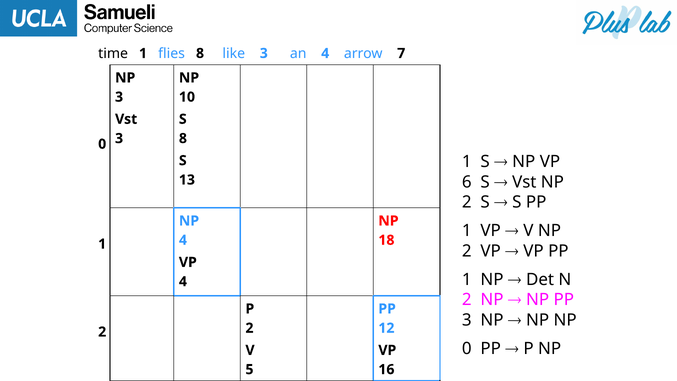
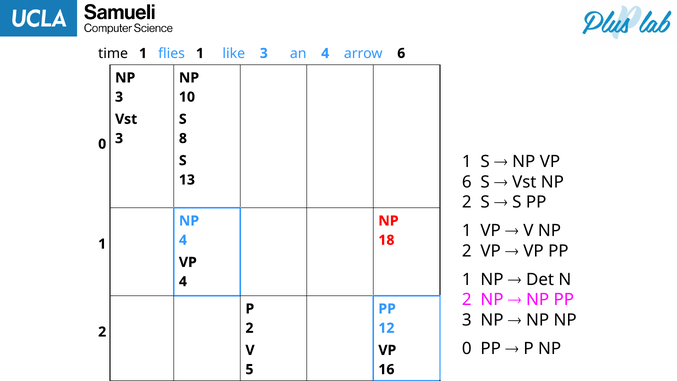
flies 8: 8 -> 1 (200, 53)
arrow 7: 7 -> 6 (401, 53)
